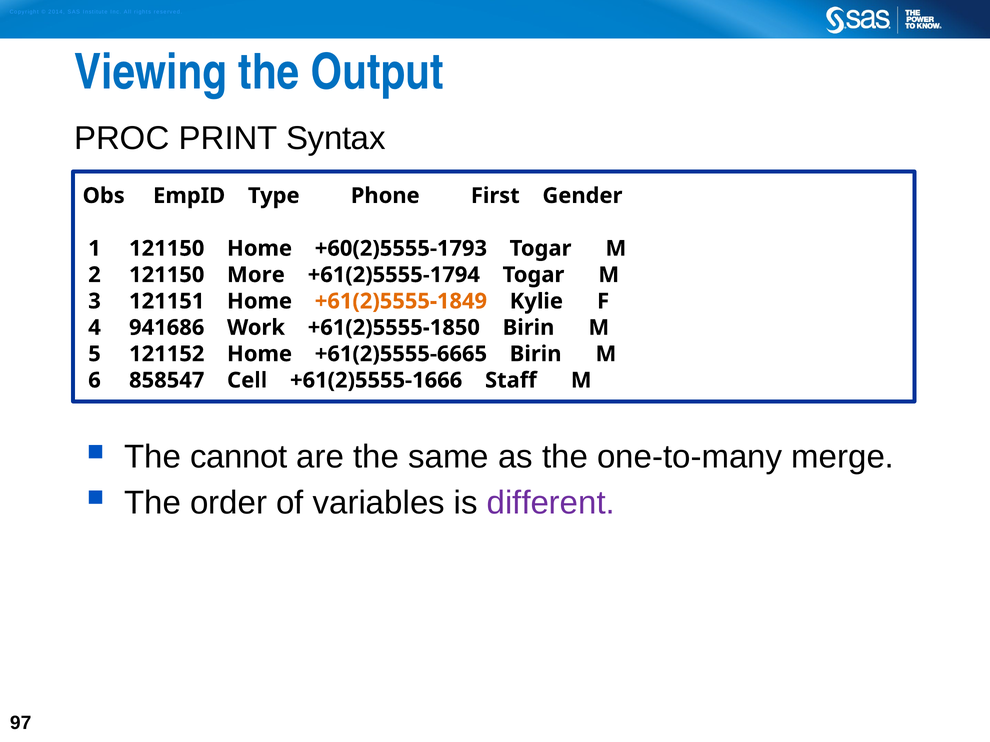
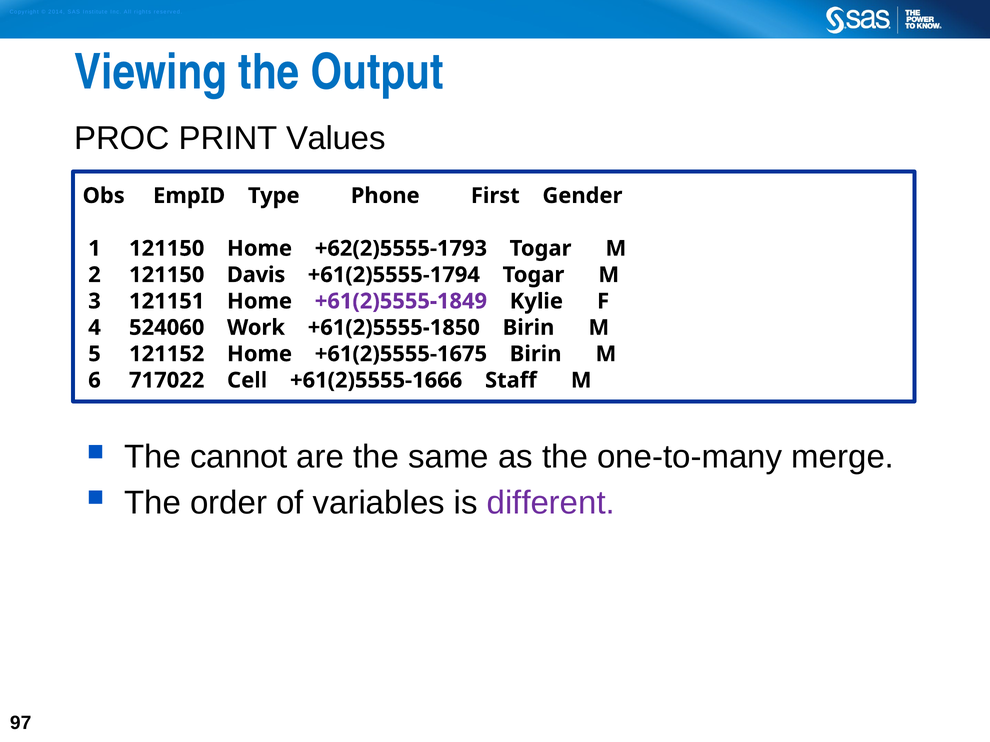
Syntax: Syntax -> Values (336, 138)
+60(2)5555-1793: +60(2)5555-1793 -> +62(2)5555-1793 (401, 249)
More: More -> Davis (256, 275)
+61(2)5555-1849 colour: orange -> purple (401, 301)
941686: 941686 -> 524060 (167, 328)
+61(2)5555-6665: +61(2)5555-6665 -> +61(2)5555-1675 (401, 354)
858547: 858547 -> 717022 (167, 381)
